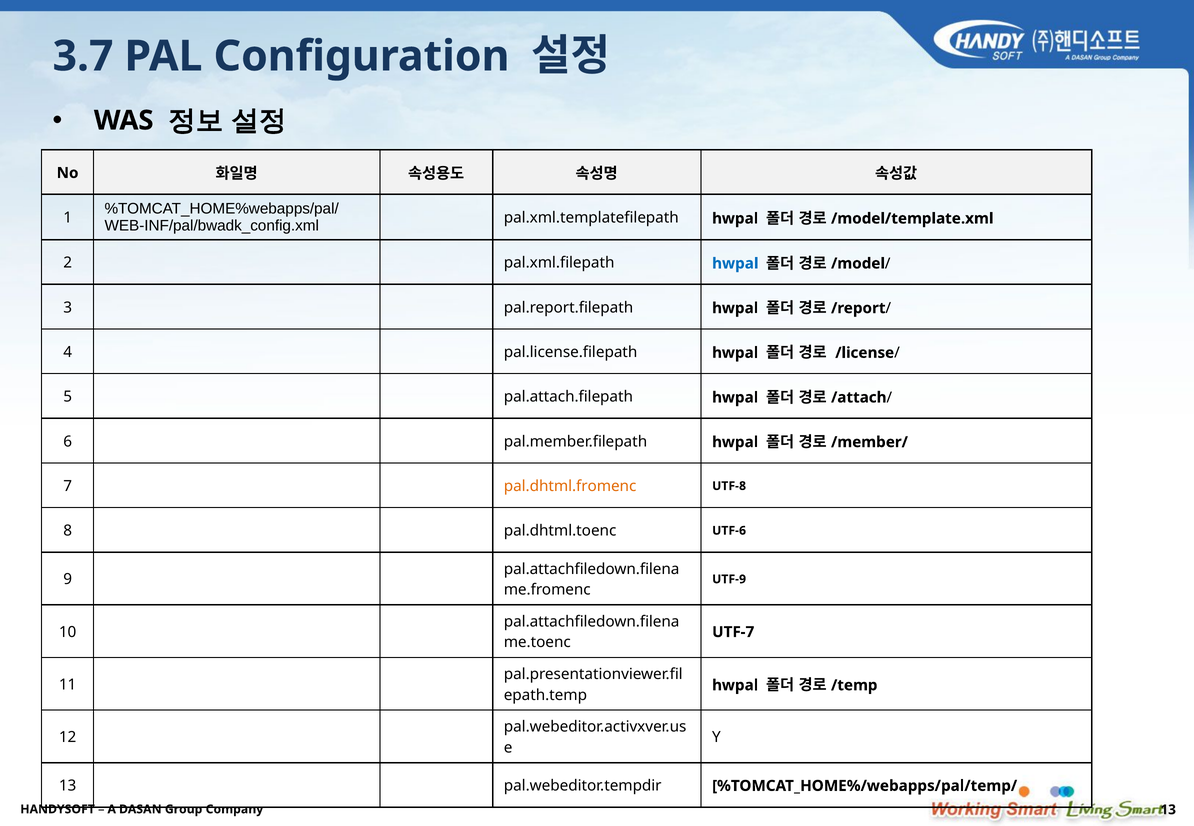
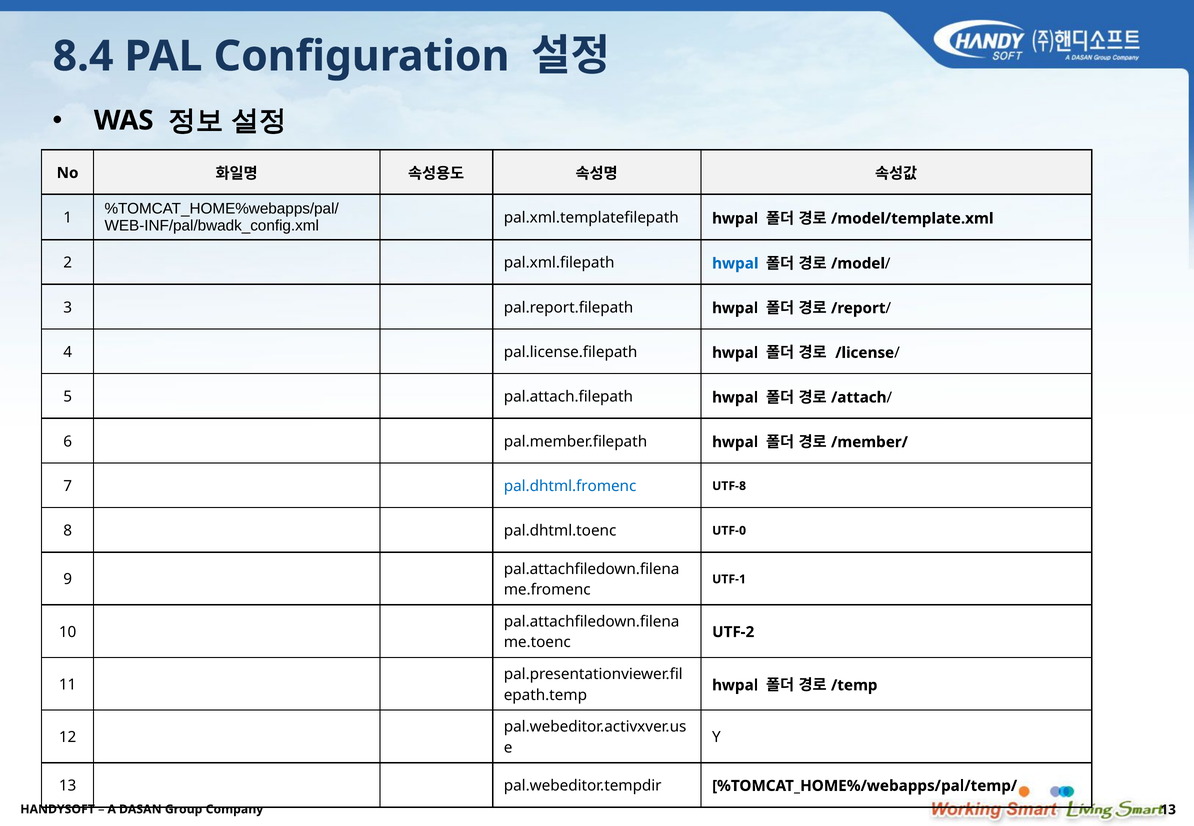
3.7: 3.7 -> 8.4 (83, 56)
pal.dhtml.fromenc colour: orange -> blue (570, 486)
UTF-6: UTF-6 -> UTF-0 (729, 531)
UTF-9: UTF-9 -> UTF-1 (729, 580)
UTF-7: UTF-7 -> UTF-2 (733, 632)
